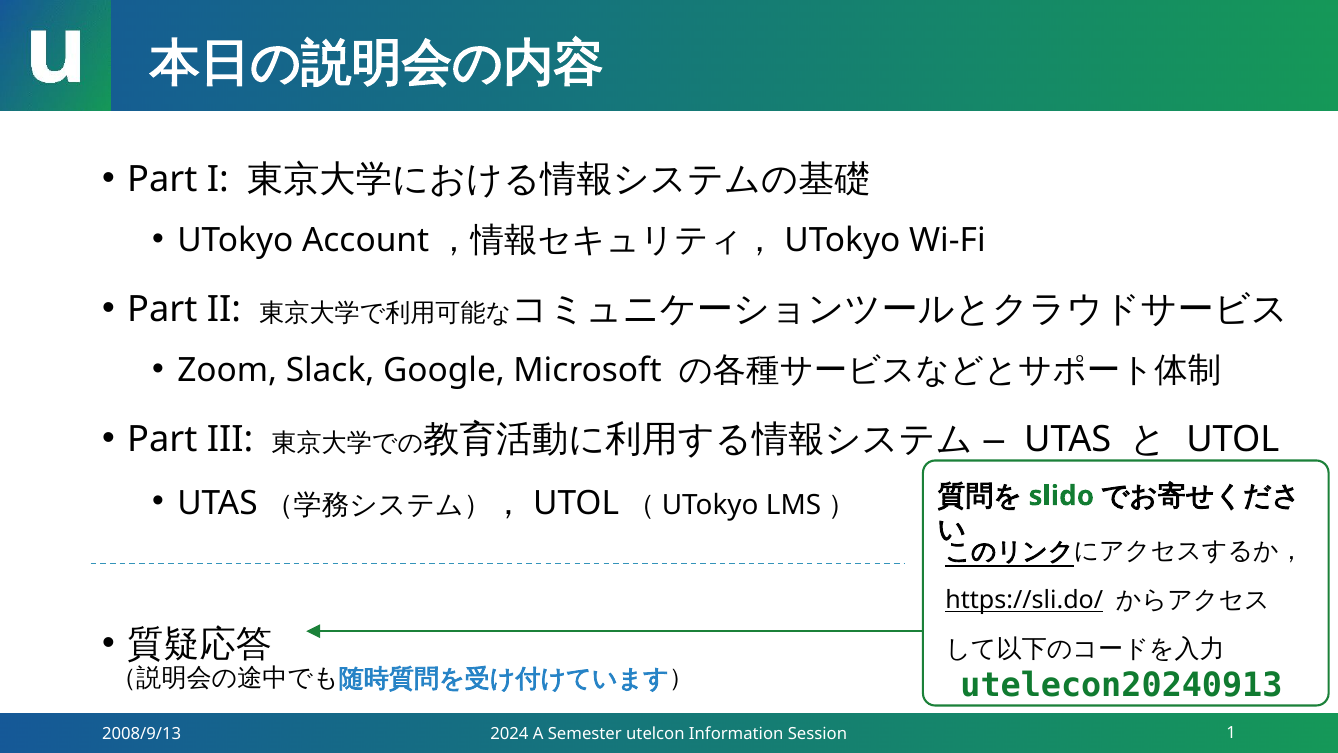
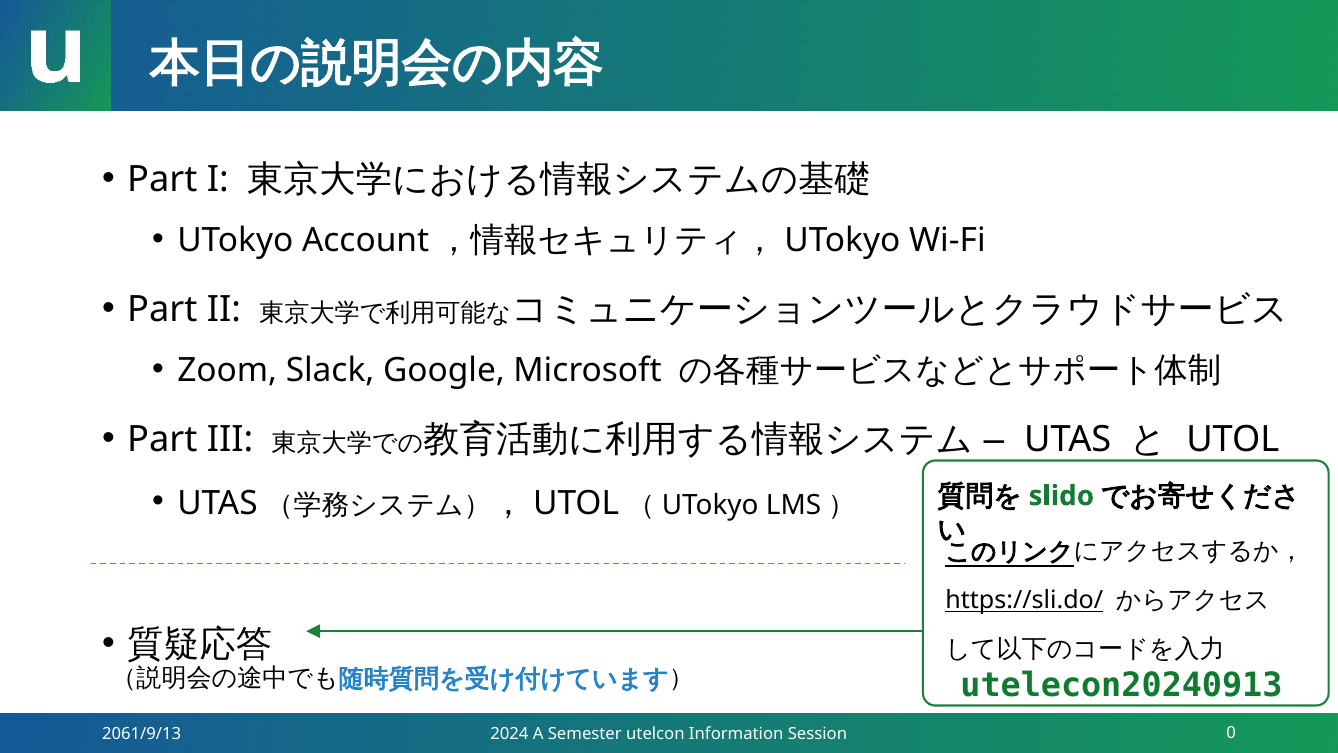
2008/9/13: 2008/9/13 -> 2061/9/13 (142, 734)
1: 1 -> 0 (1231, 733)
